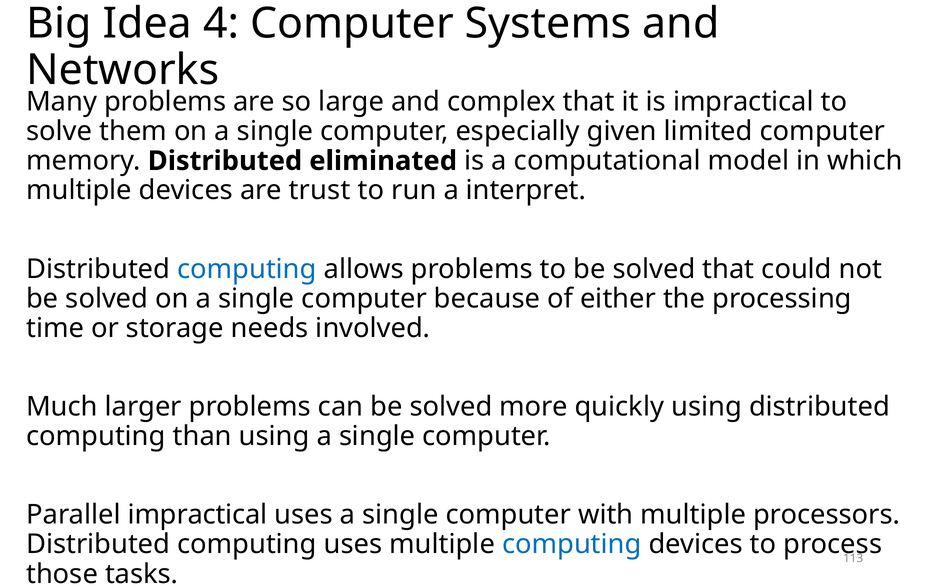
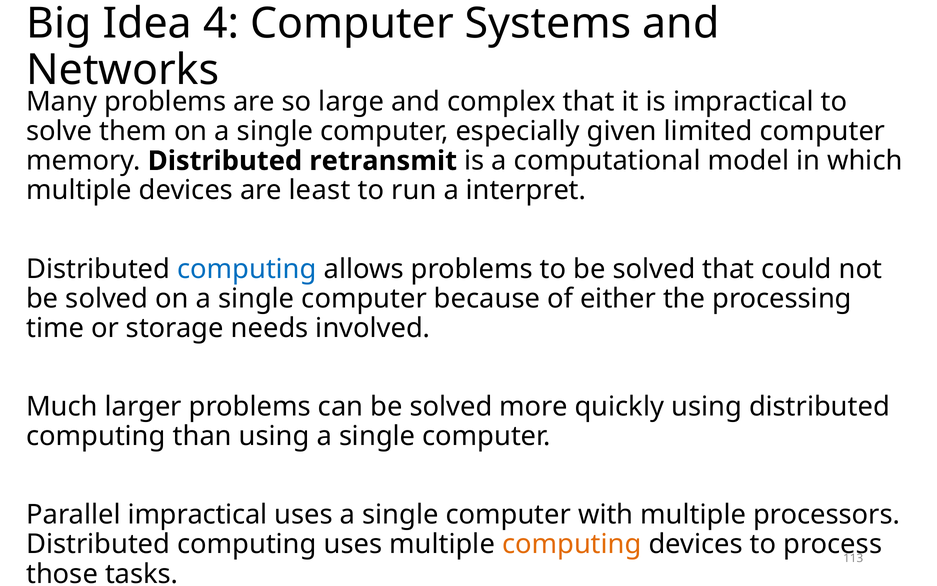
eliminated: eliminated -> retransmit (383, 161)
trust: trust -> least (320, 190)
computing colour: blue -> orange (572, 544)
